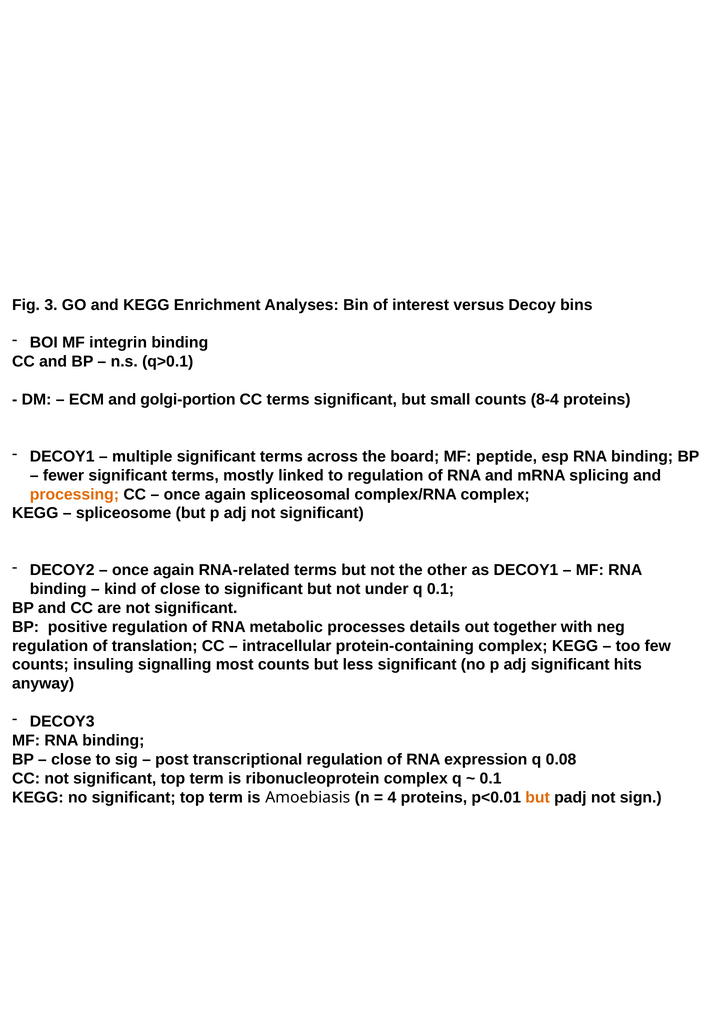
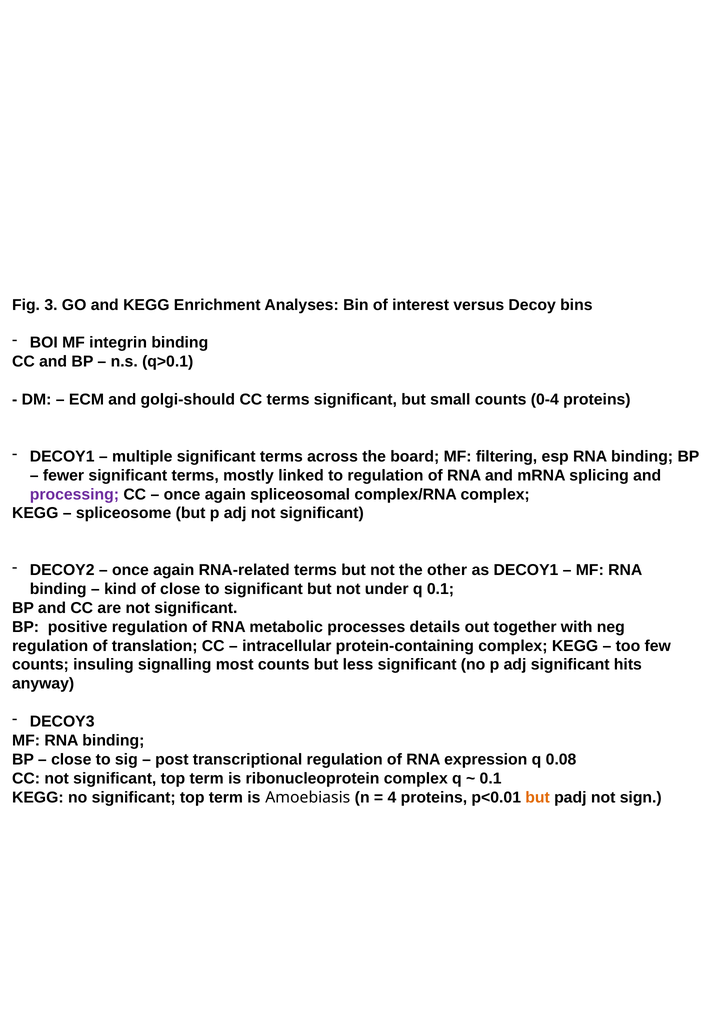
golgi-portion: golgi-portion -> golgi-should (188, 399)
8-4: 8-4 -> 0-4 (545, 399)
peptide: peptide -> filtering (507, 456)
processing colour: orange -> purple (74, 494)
